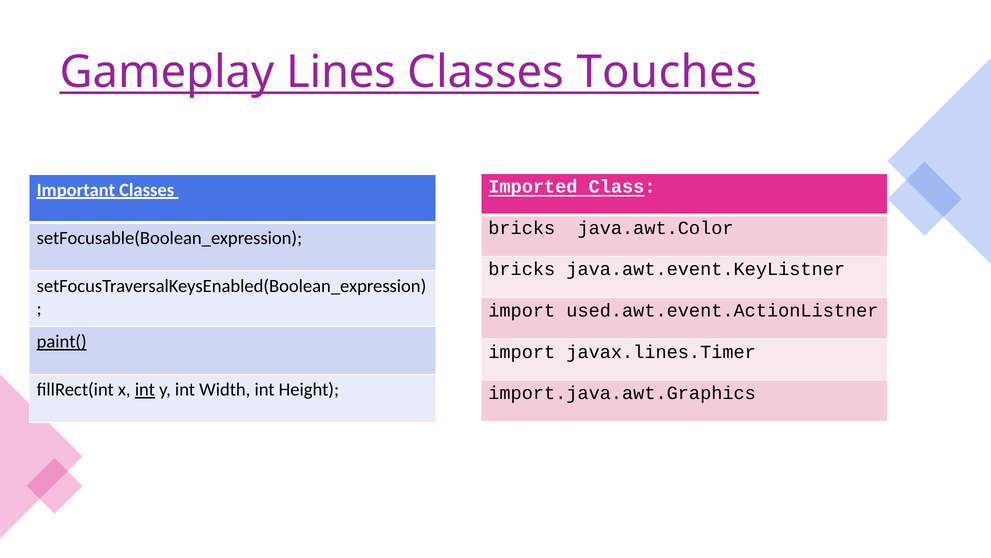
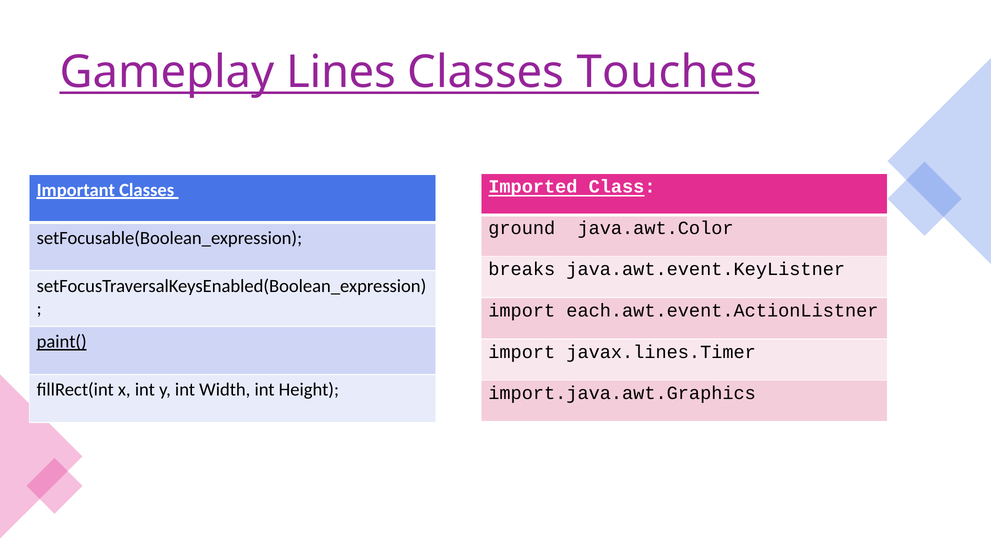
bricks: bricks -> ground (522, 228)
bricks: bricks -> breaks (522, 269)
used.awt.event.ActionListner: used.awt.event.ActionListner -> each.awt.event.ActionListner (722, 310)
int underline: present -> none (145, 389)
